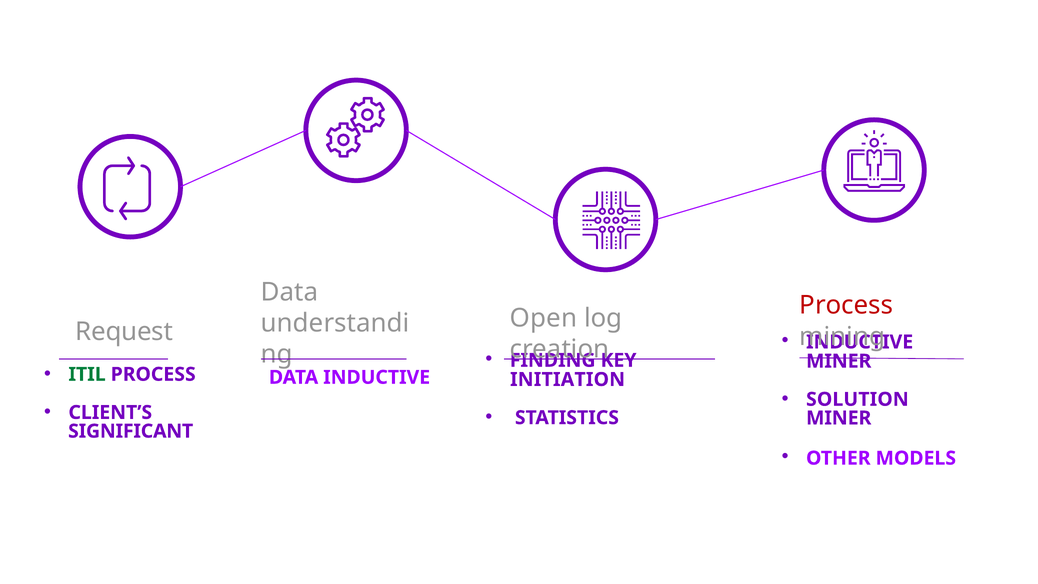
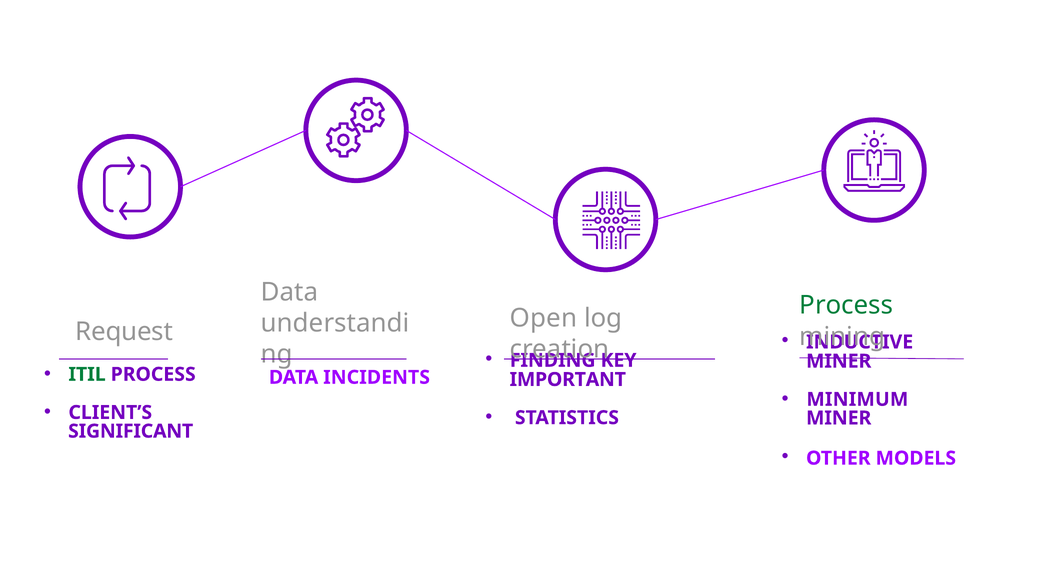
Process colour: red -> green (846, 305)
DATA INDUCTIVE: INDUCTIVE -> INCIDENTS (377, 377)
INITIATION: INITIATION -> IMPORTANT (568, 379)
SOLUTION: SOLUTION -> MINIMUM (857, 399)
